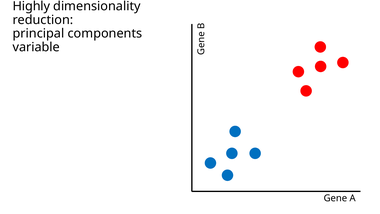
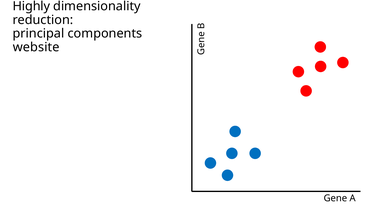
variable: variable -> website (36, 47)
